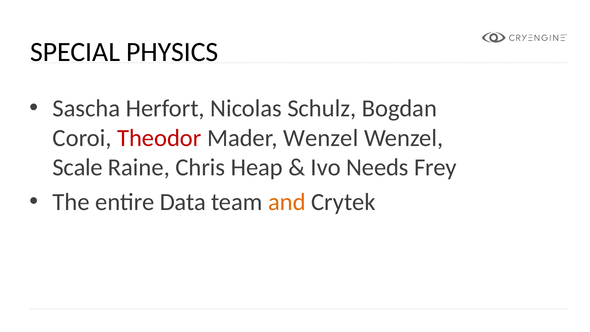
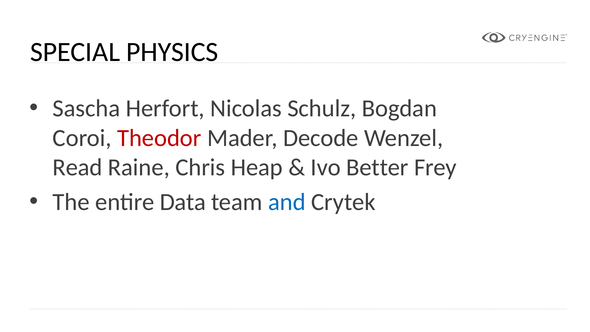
Mader Wenzel: Wenzel -> Decode (321, 138)
Scale: Scale -> Read (78, 167)
Needs: Needs -> Better (377, 167)
and colour: orange -> blue (287, 202)
